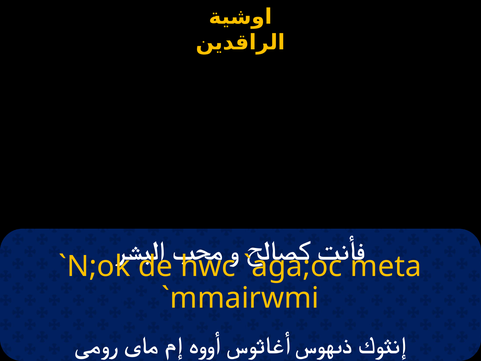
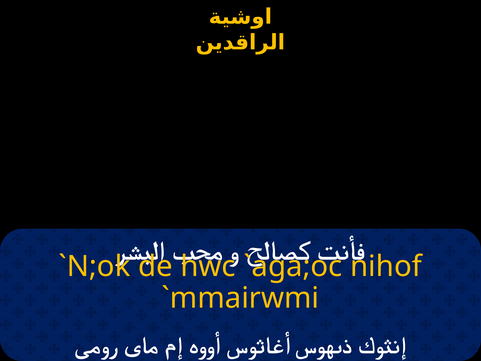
meta: meta -> nihof (386, 266)
